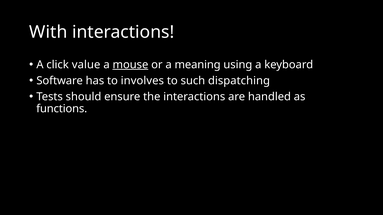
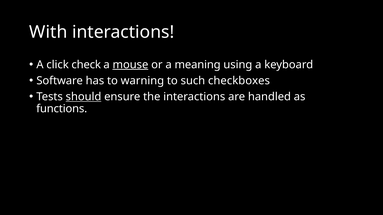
value: value -> check (86, 65)
involves: involves -> warning (142, 81)
dispatching: dispatching -> checkboxes (239, 81)
should underline: none -> present (83, 97)
